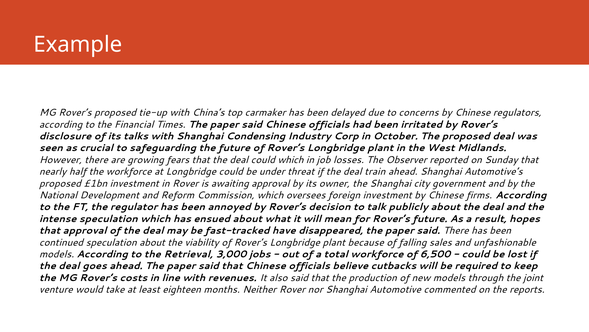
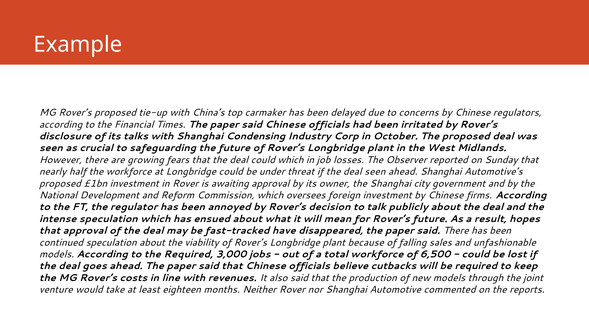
deal train: train -> seen (375, 171)
the Retrieval: Retrieval -> Required (188, 254)
